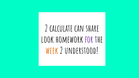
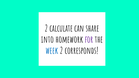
look: look -> into (47, 40)
week colour: orange -> blue (52, 51)
understood: understood -> corresponds (82, 51)
